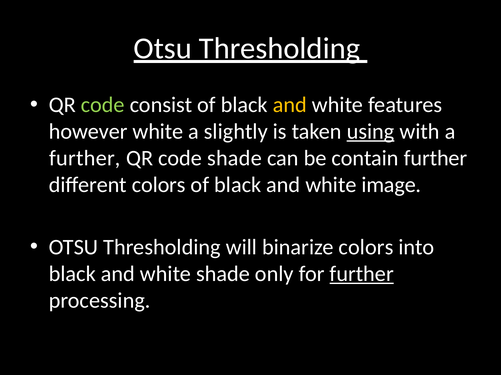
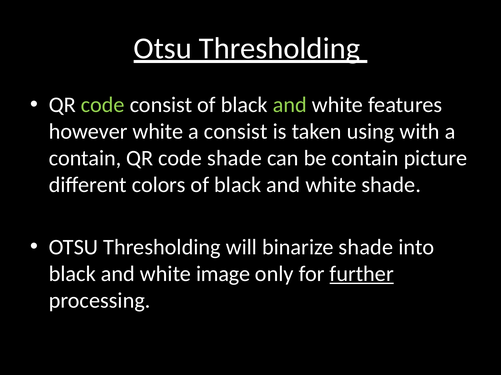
and colour: yellow -> light green (290, 105)
a slightly: slightly -> consist (236, 132)
using underline: present -> none (371, 132)
further: further -> contain (85, 159)
contain further: further -> picture (436, 159)
white image: image -> shade (391, 185)
binarize colors: colors -> shade (366, 248)
white shade: shade -> image (223, 274)
